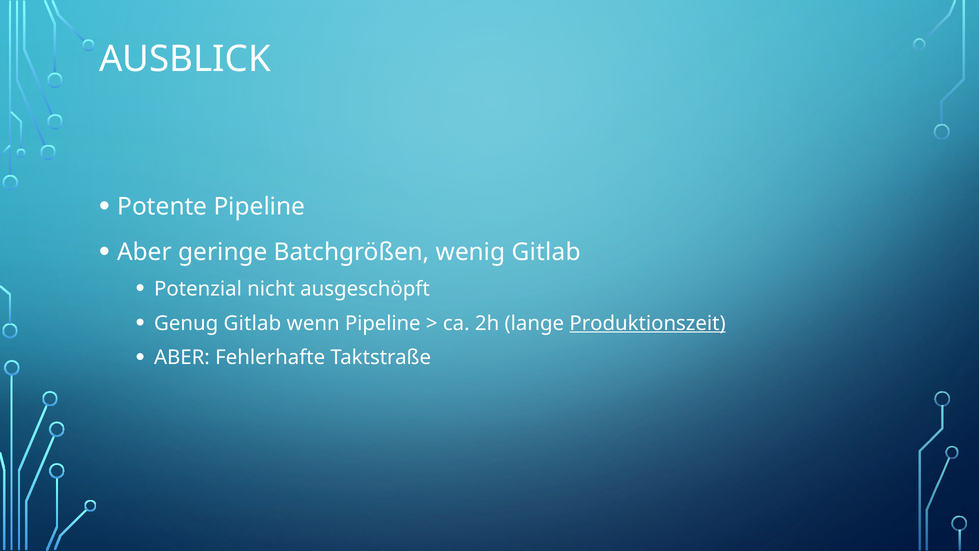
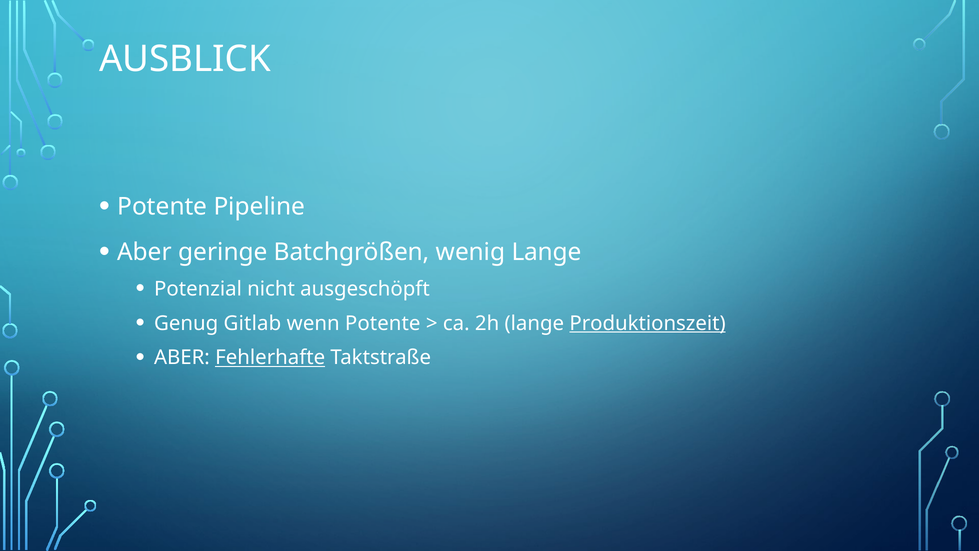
wenig Gitlab: Gitlab -> Lange (547, 252)
wenn Pipeline: Pipeline -> Potente (383, 323)
Fehlerhafte underline: none -> present (270, 358)
